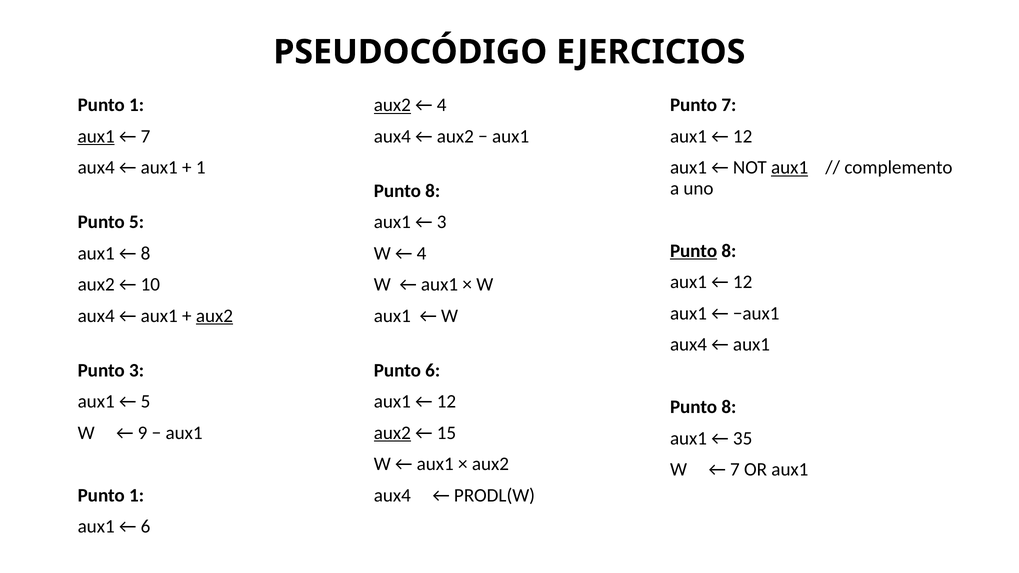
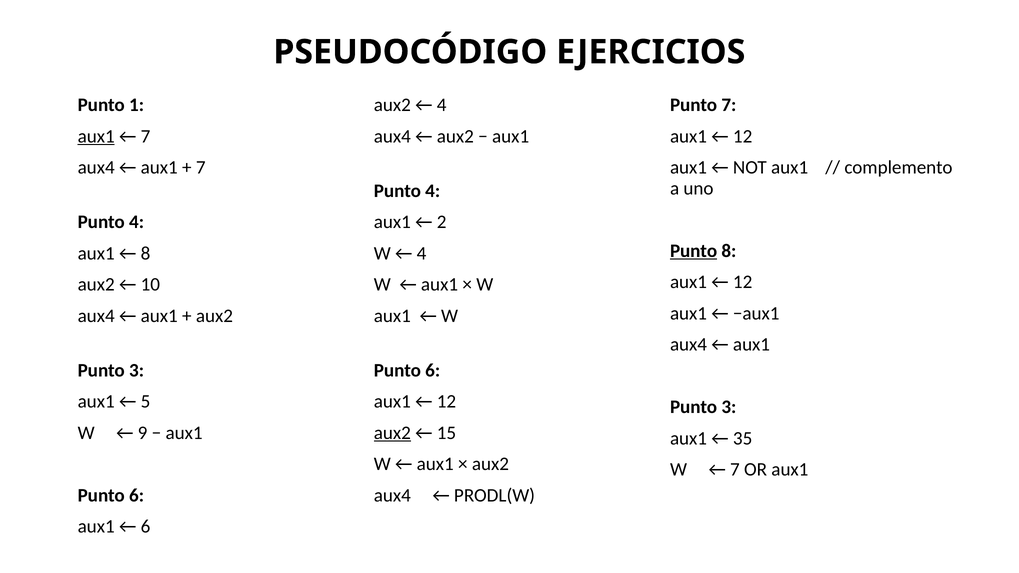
aux2 underline: present -> none (392, 105)
1: 1 -> 7 (201, 168)
aux1 underline: present -> none (790, 168)
8: 8 -> 4 (433, 191)
5: 5 -> 4 (137, 222)
3: 3 -> 2 (442, 222)
aux2 underline: present -> none (214, 316)
8: 8 -> 3 (729, 407)
1: 1 -> 6 (137, 496)
